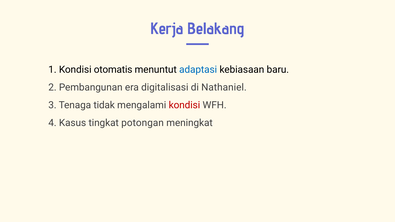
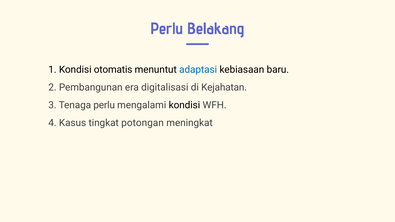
Kerja: Kerja -> Perlu (167, 29)
Nathaniel: Nathaniel -> Kejahatan (224, 87)
Tenaga tidak: tidak -> perlu (104, 105)
kondisi colour: red -> black (184, 105)
